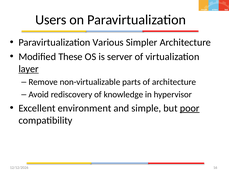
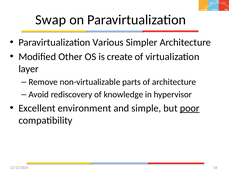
Users: Users -> Swap (51, 20)
These: These -> Other (70, 57)
server: server -> create (120, 57)
layer underline: present -> none (29, 69)
